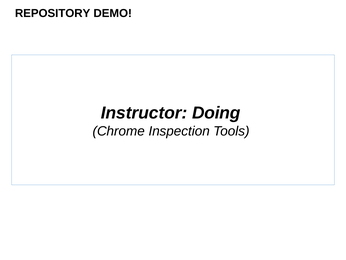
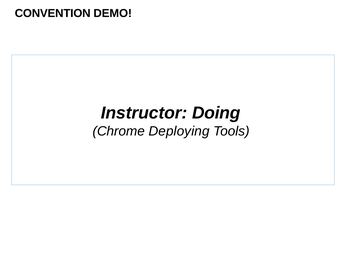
REPOSITORY: REPOSITORY -> CONVENTION (53, 13)
Inspection: Inspection -> Deploying (179, 131)
